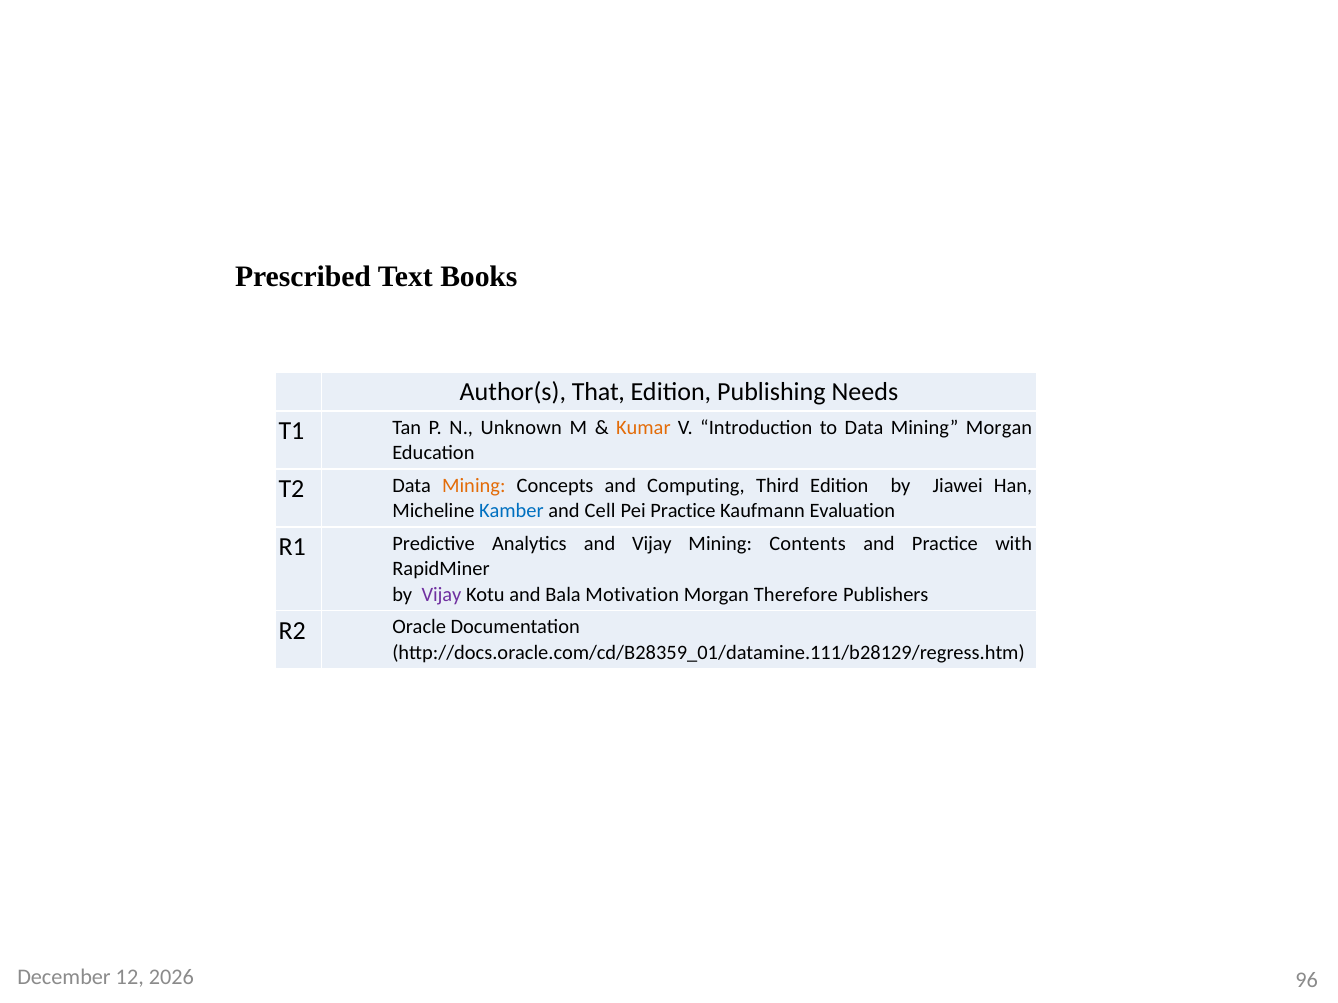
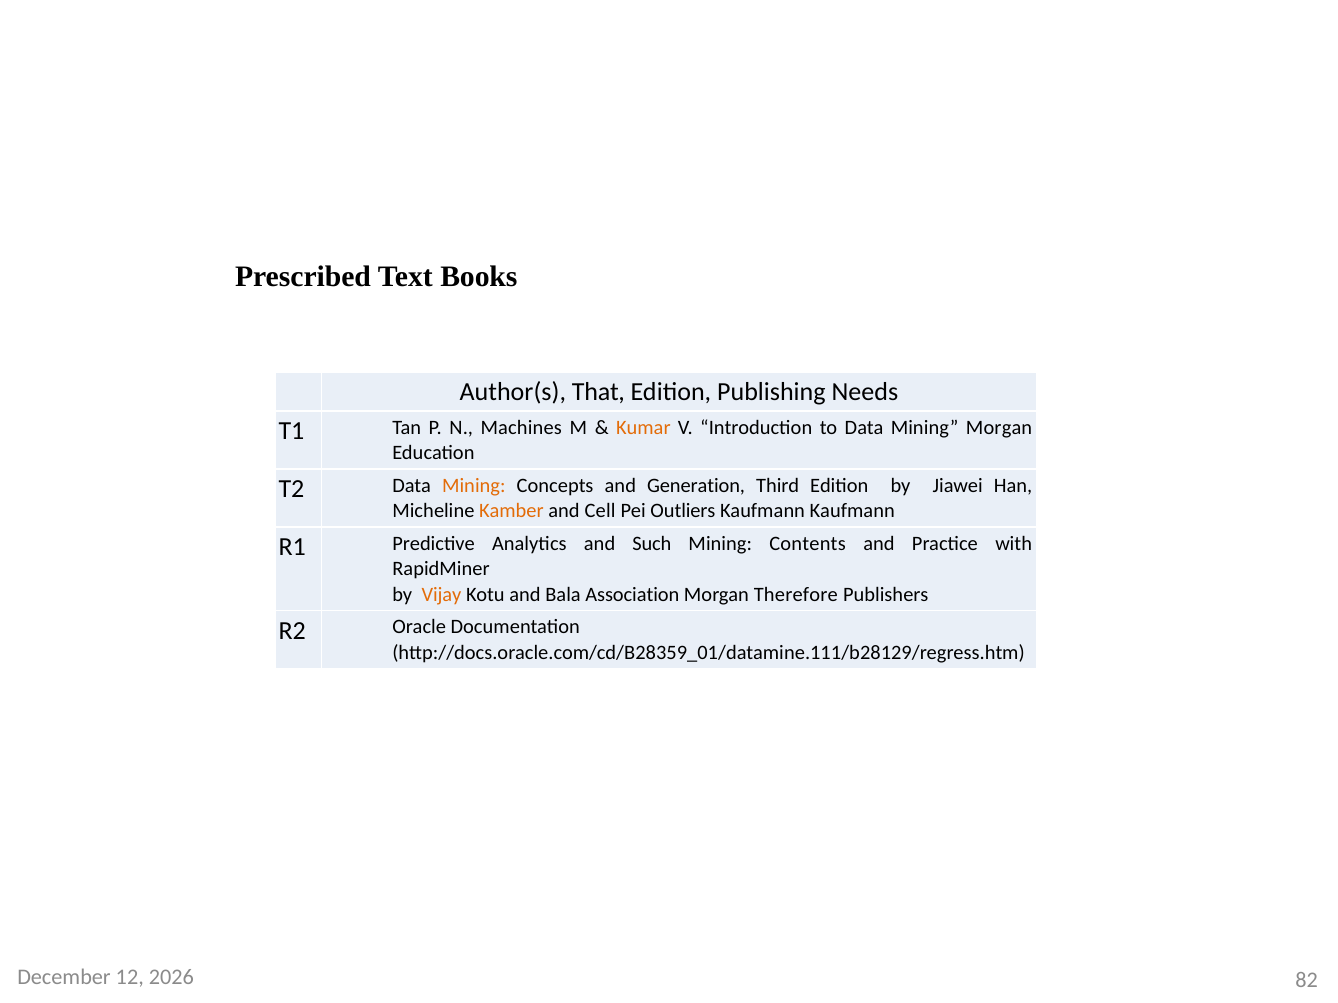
Unknown: Unknown -> Machines (521, 428)
Computing: Computing -> Generation (696, 486)
Kamber colour: blue -> orange (511, 511)
Pei Practice: Practice -> Outliers (683, 511)
Kaufmann Evaluation: Evaluation -> Kaufmann (852, 511)
and Vijay: Vijay -> Such (652, 544)
Vijay colour: purple -> orange (441, 595)
Motivation: Motivation -> Association (632, 595)
96: 96 -> 82 (1307, 981)
